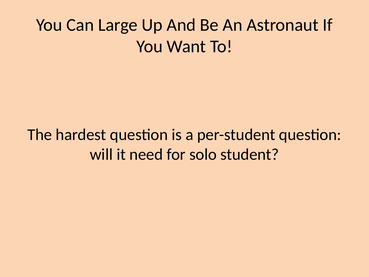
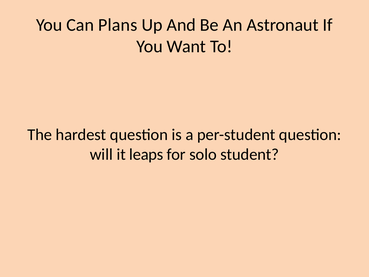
Large: Large -> Plans (118, 25)
need: need -> leaps (146, 154)
